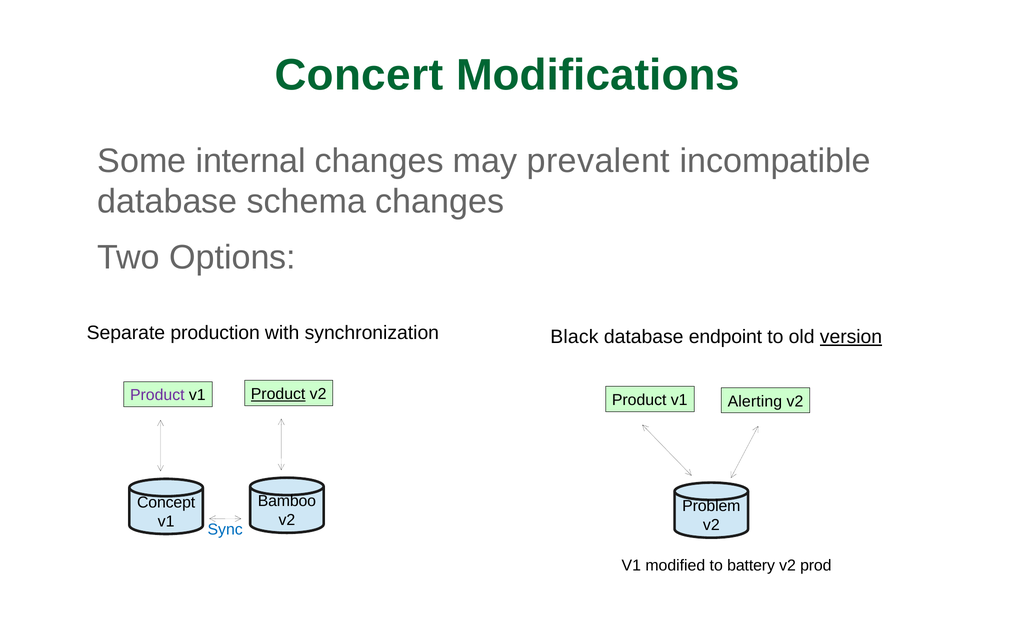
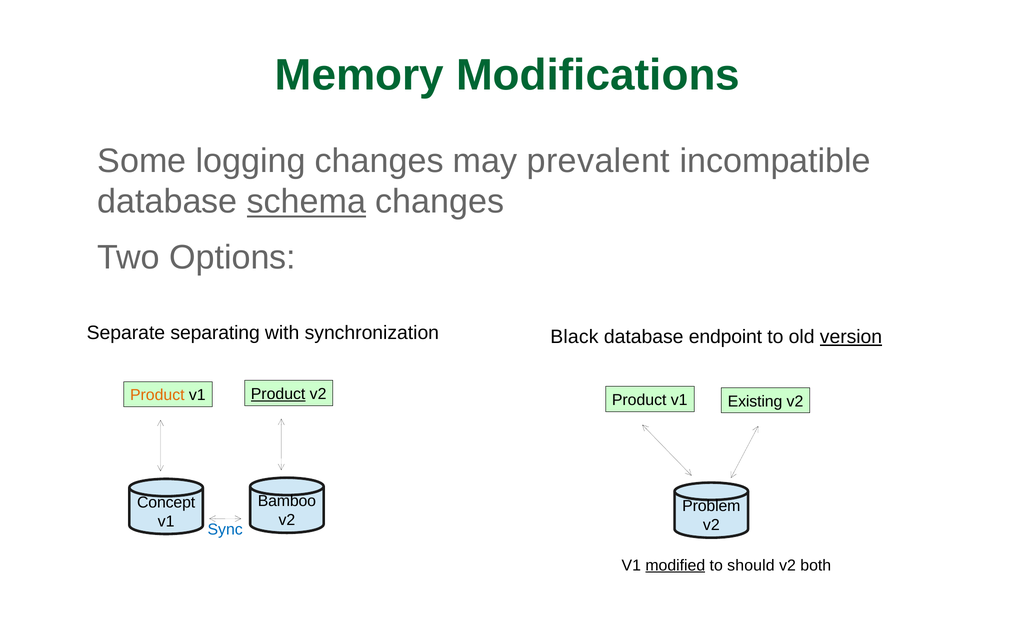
Concert: Concert -> Memory (359, 75)
internal: internal -> logging (251, 161)
schema underline: none -> present (306, 202)
production: production -> separating (215, 333)
Product colour: purple -> orange (157, 395)
Alerting: Alerting -> Existing (755, 402)
modified underline: none -> present (675, 566)
battery: battery -> should (751, 566)
prod: prod -> both (816, 566)
